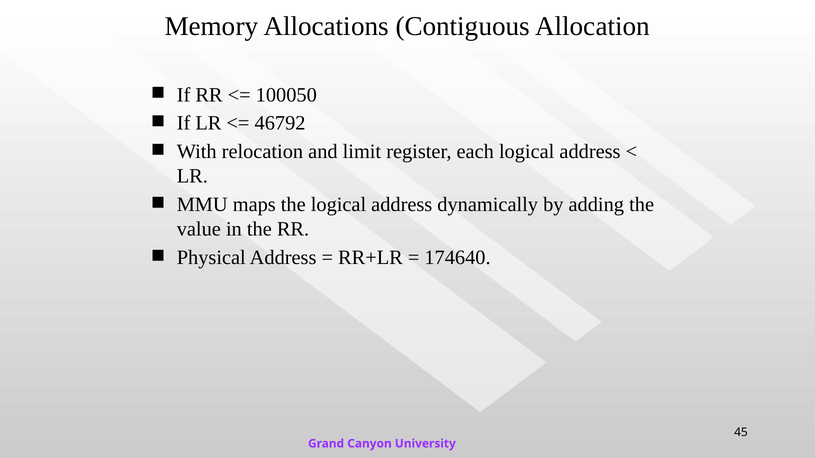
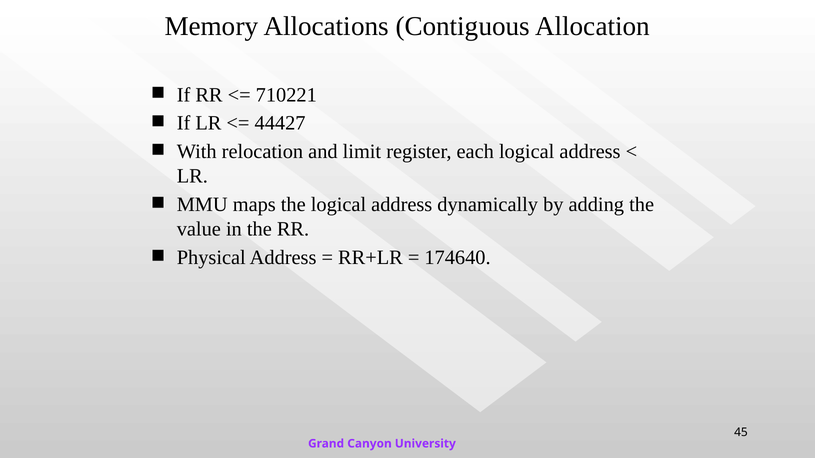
100050: 100050 -> 710221 (286, 95)
46792: 46792 -> 44427 (280, 123)
